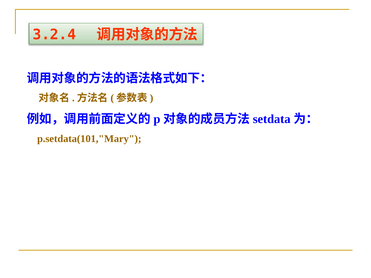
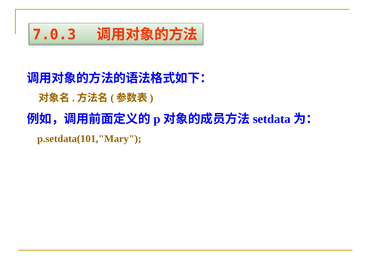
3.2.4: 3.2.4 -> 7.0.3 (54, 35)
